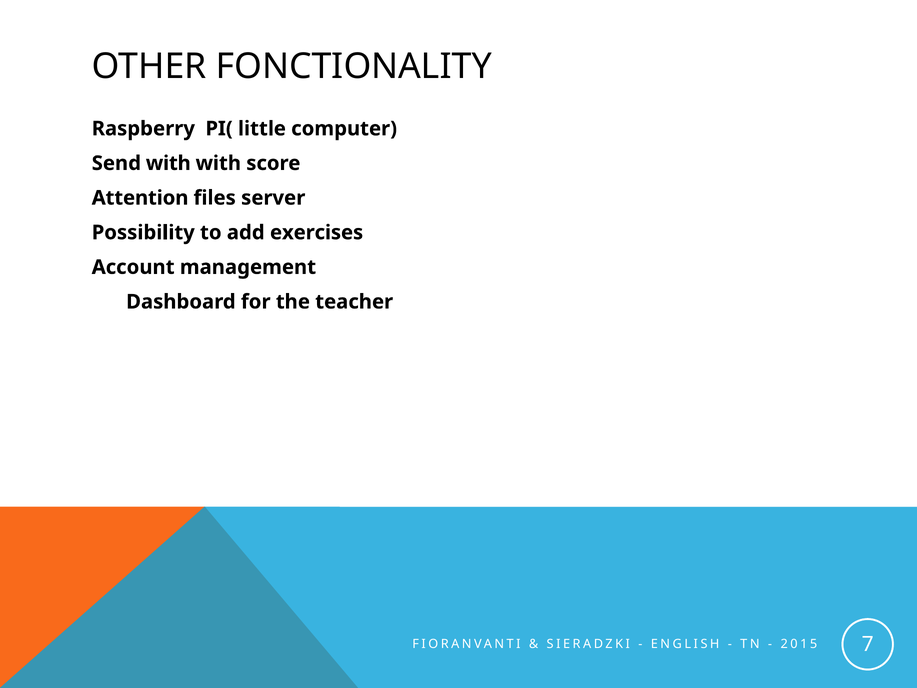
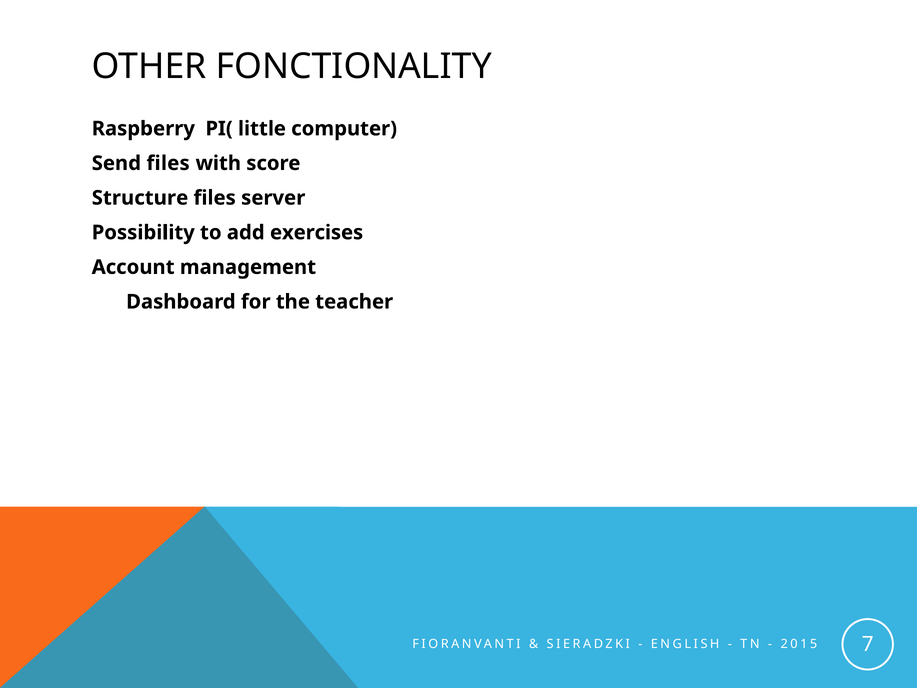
Send with: with -> files (168, 163)
Attention: Attention -> Structure (140, 198)
